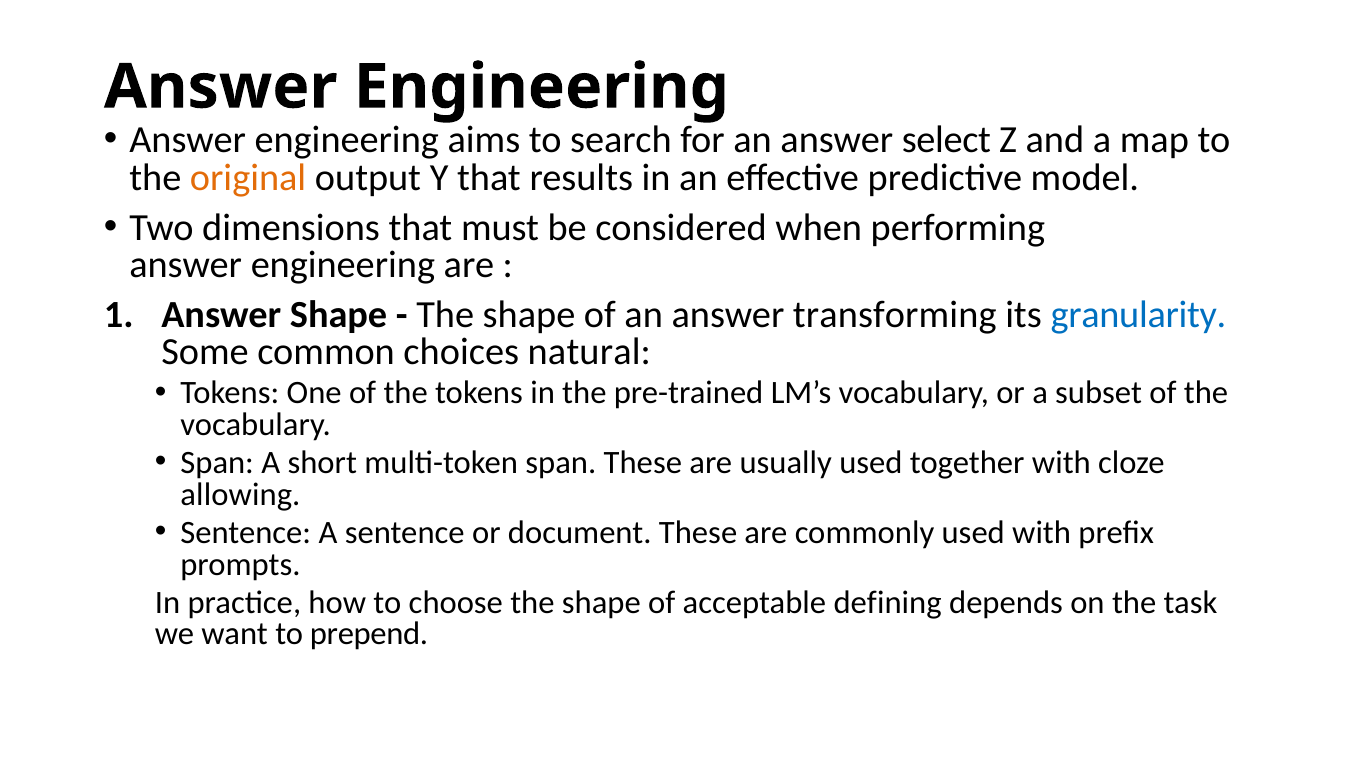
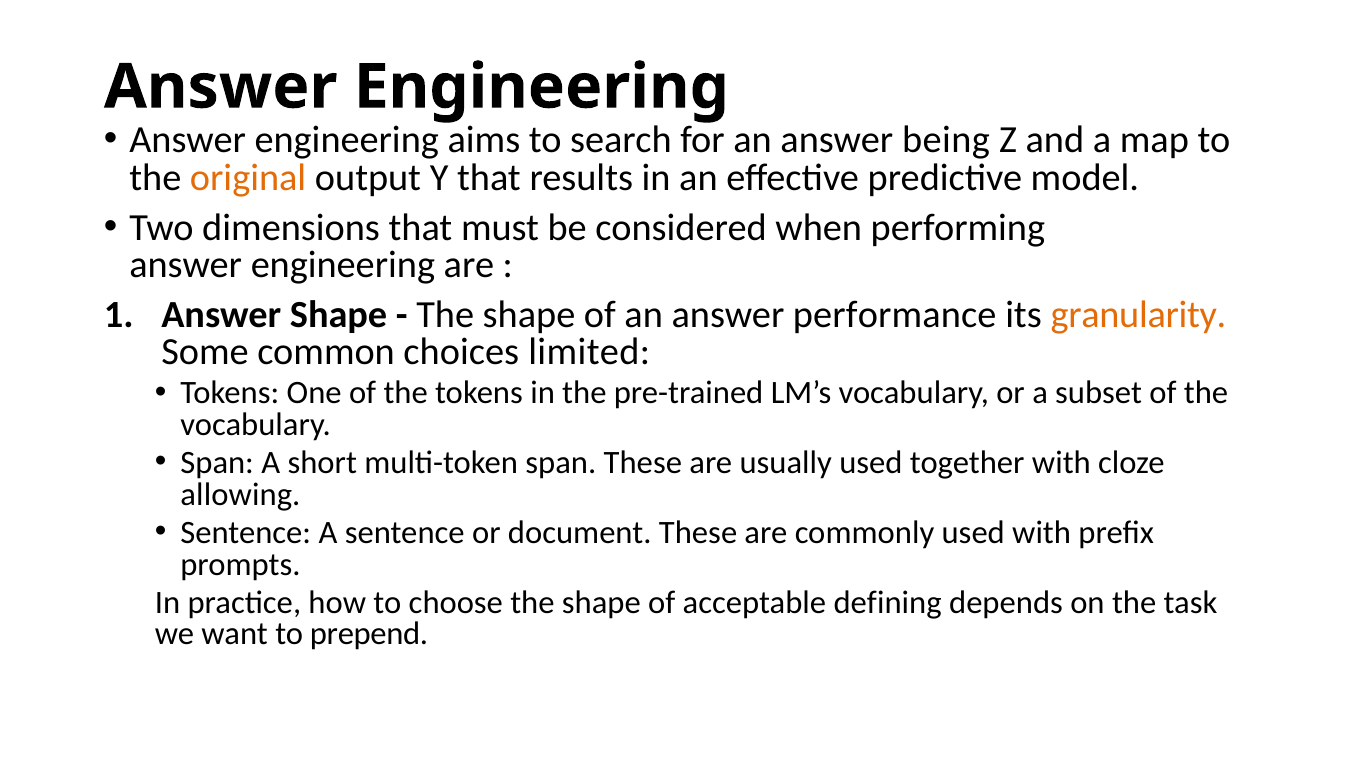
select: select -> being (946, 140)
transforming: transforming -> performance (895, 315)
granularity colour: blue -> orange (1138, 315)
natural: natural -> limited (589, 352)
